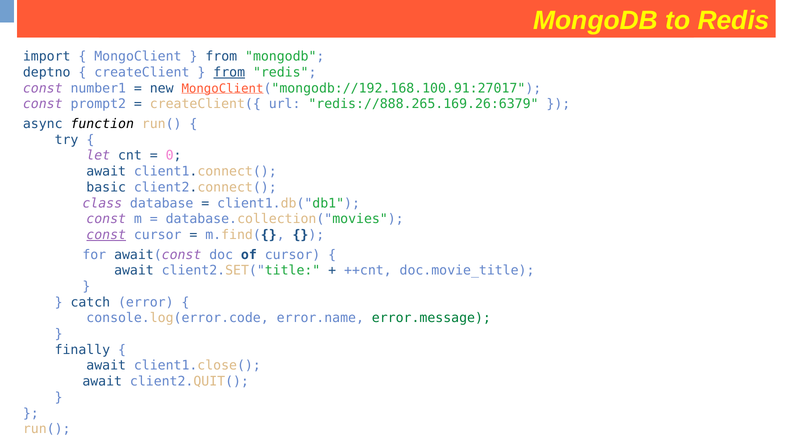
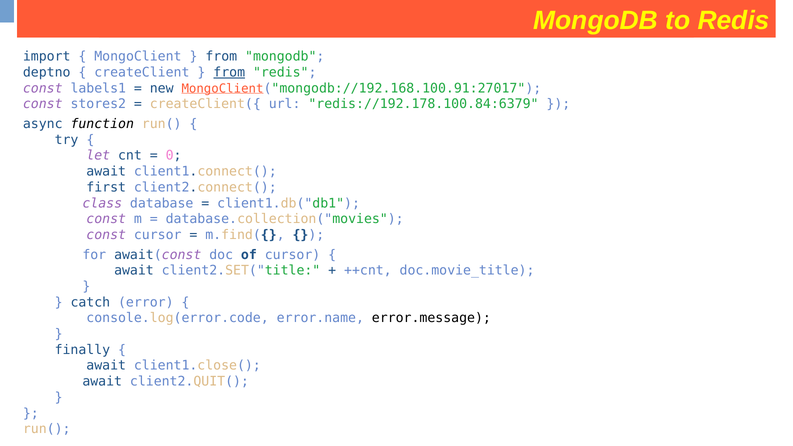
number1: number1 -> labels1 (98, 88)
prompt2: prompt2 -> stores2 (98, 104)
redis://888.265.169.26:6379: redis://888.265.169.26:6379 -> redis://192.178.100.84:6379 (423, 104)
basic: basic -> first (106, 187)
const underline: present -> none (106, 235)
error.message colour: green -> black (431, 318)
